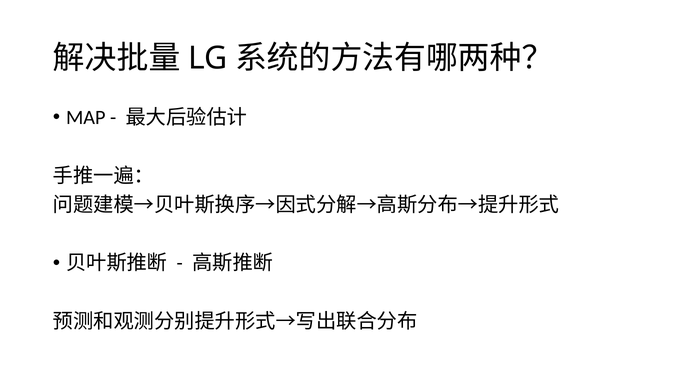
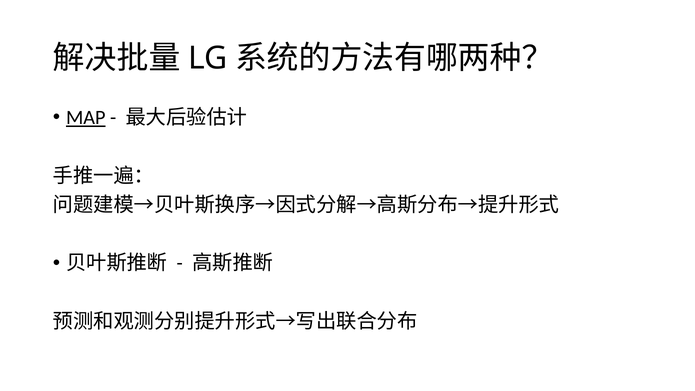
MAP underline: none -> present (86, 118)
